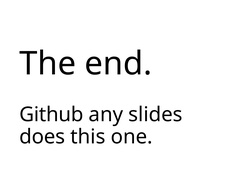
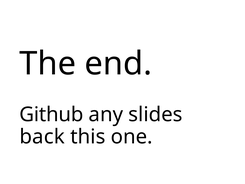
does: does -> back (42, 137)
